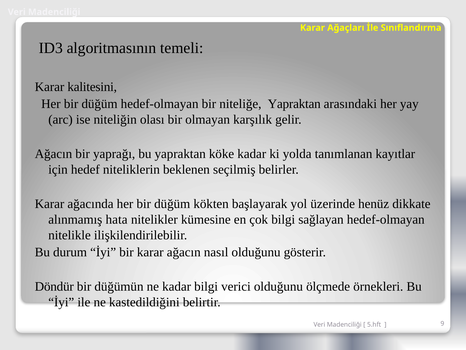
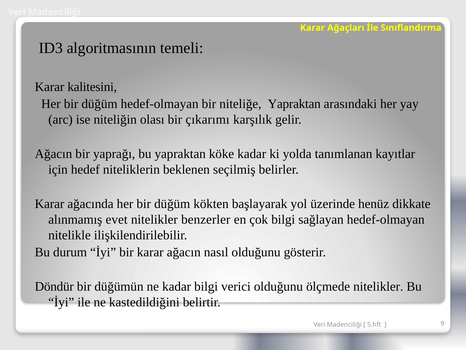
olmayan: olmayan -> çıkarımı (208, 119)
hata: hata -> evet (117, 219)
kümesine: kümesine -> benzerler (206, 219)
ölçmede örnekleri: örnekleri -> nitelikler (378, 286)
